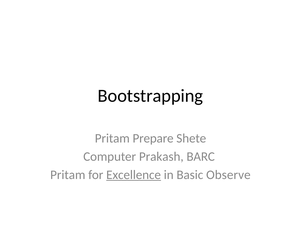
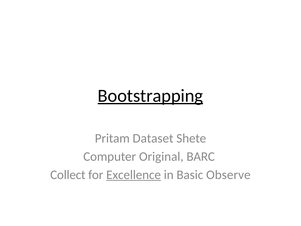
Bootstrapping underline: none -> present (150, 96)
Prepare: Prepare -> Dataset (153, 138)
Prakash: Prakash -> Original (161, 156)
Pritam: Pritam -> Collect (68, 175)
